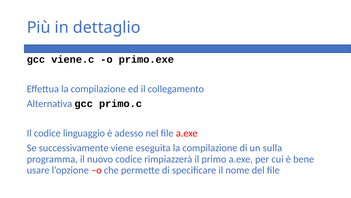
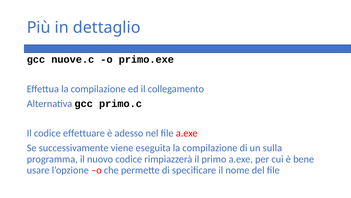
viene.c: viene.c -> nuove.c (73, 59)
linguaggio: linguaggio -> effettuare (84, 133)
